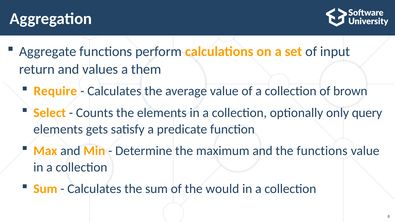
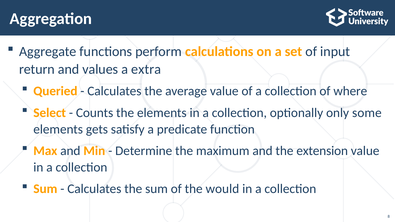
them: them -> extra (146, 69)
Require: Require -> Queried (55, 91)
brown: brown -> where (350, 91)
query: query -> some (367, 113)
the functions: functions -> extension (322, 151)
